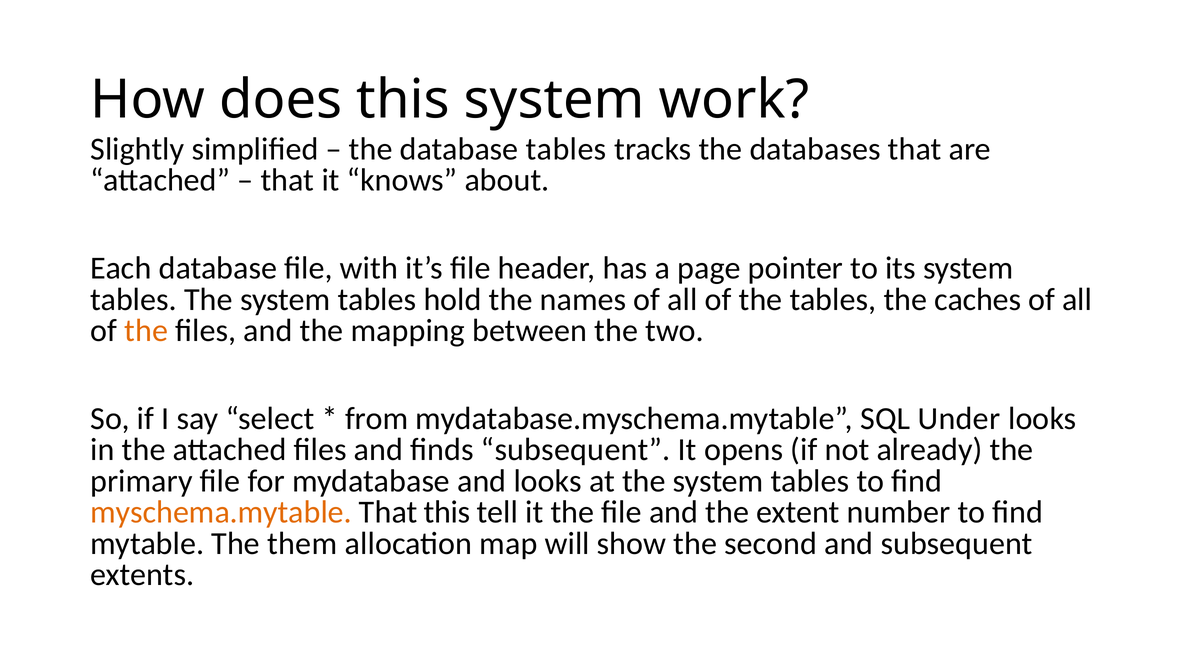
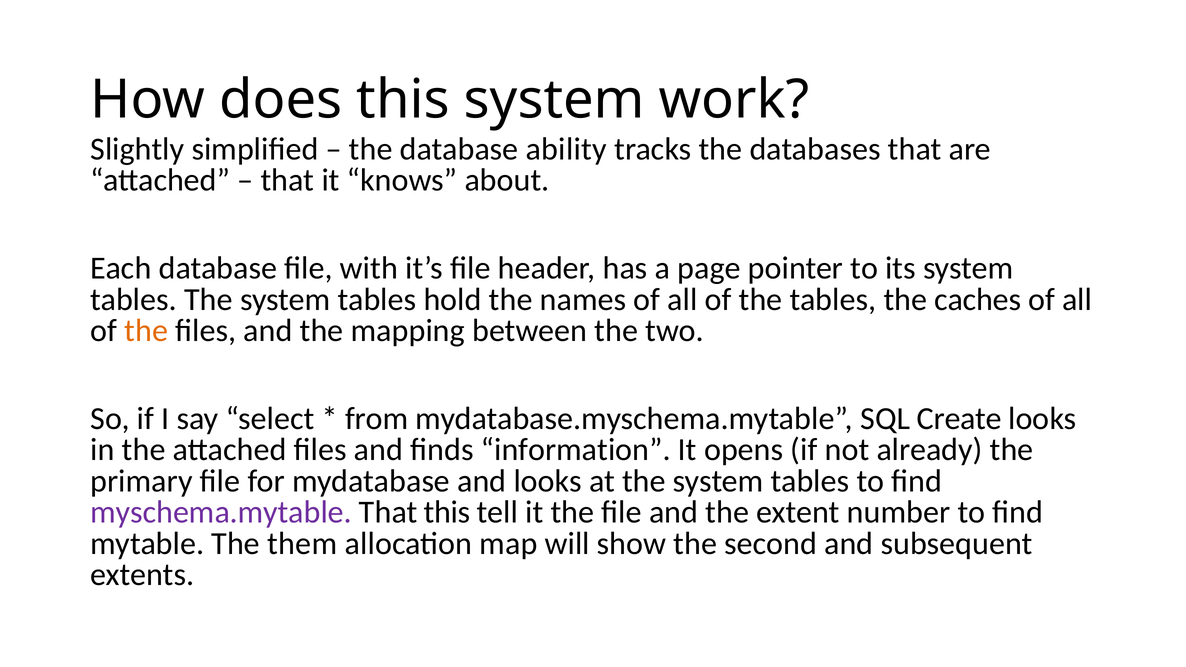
database tables: tables -> ability (566, 149)
Under: Under -> Create (959, 419)
finds subsequent: subsequent -> information (576, 450)
myschema.mytable colour: orange -> purple (221, 512)
